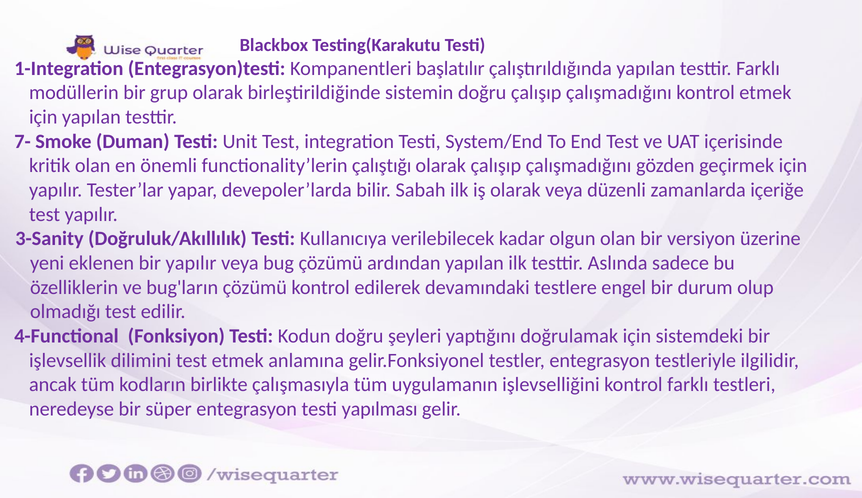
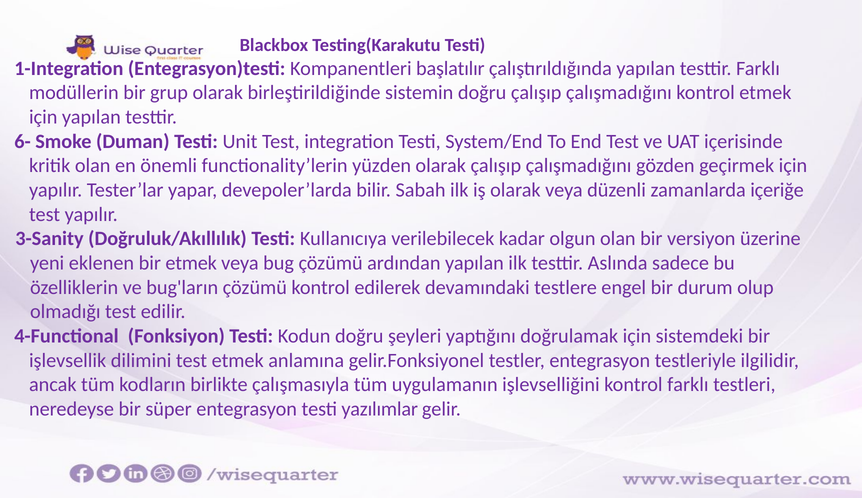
7-: 7- -> 6- (23, 141)
çalıştığı: çalıştığı -> yüzden (382, 166)
bir yapılır: yapılır -> etmek (191, 263)
yapılması: yapılması -> yazılımlar (380, 409)
